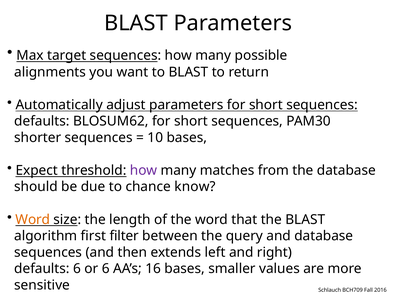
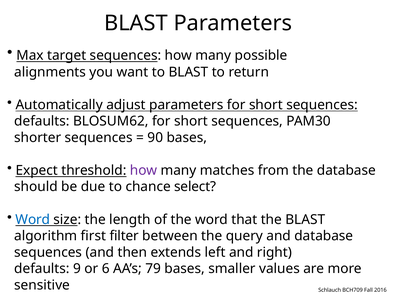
10: 10 -> 90 (155, 137)
know: know -> select (195, 187)
Word colour: orange -> blue (33, 219)
defaults 6: 6 -> 9 (77, 268)
16: 16 -> 79 (153, 268)
